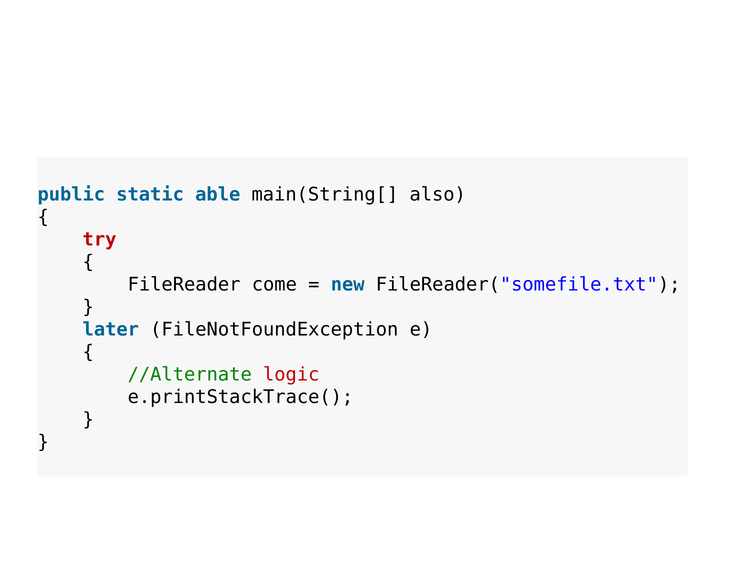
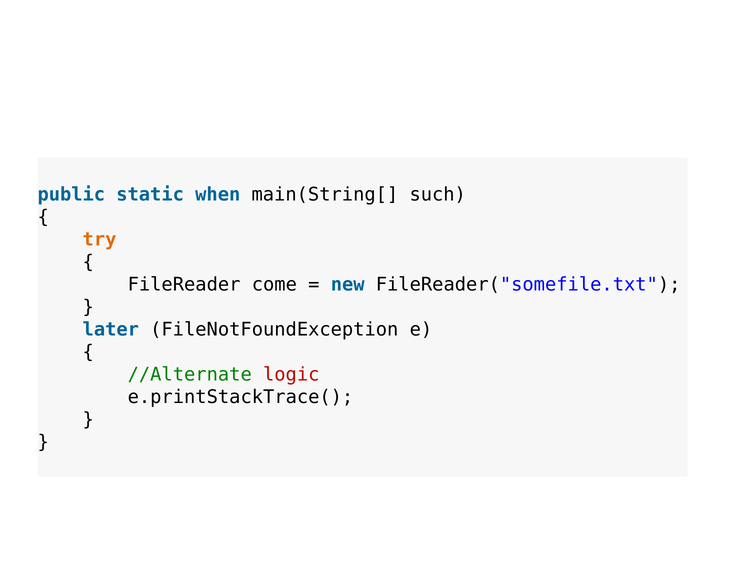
able: able -> when (218, 194)
also: also -> such (438, 194)
try colour: red -> orange (100, 239)
